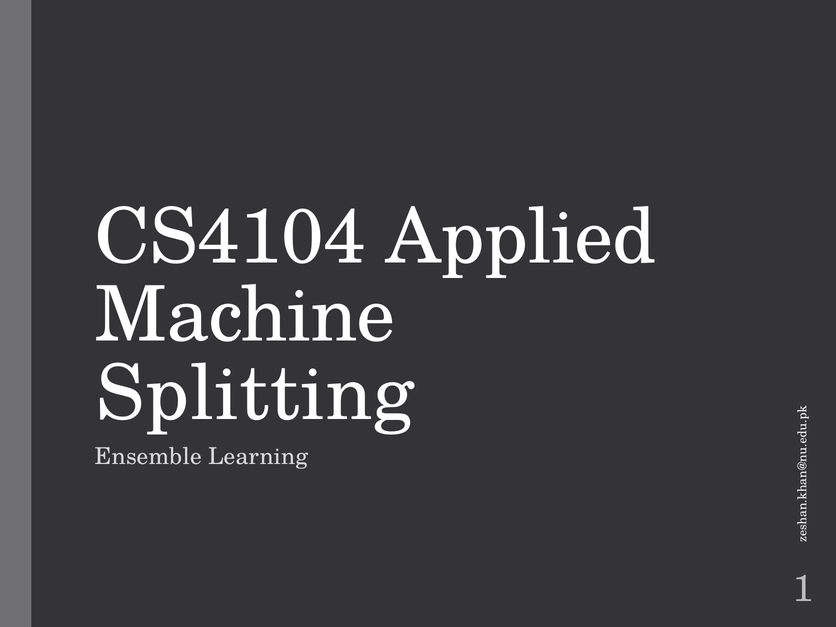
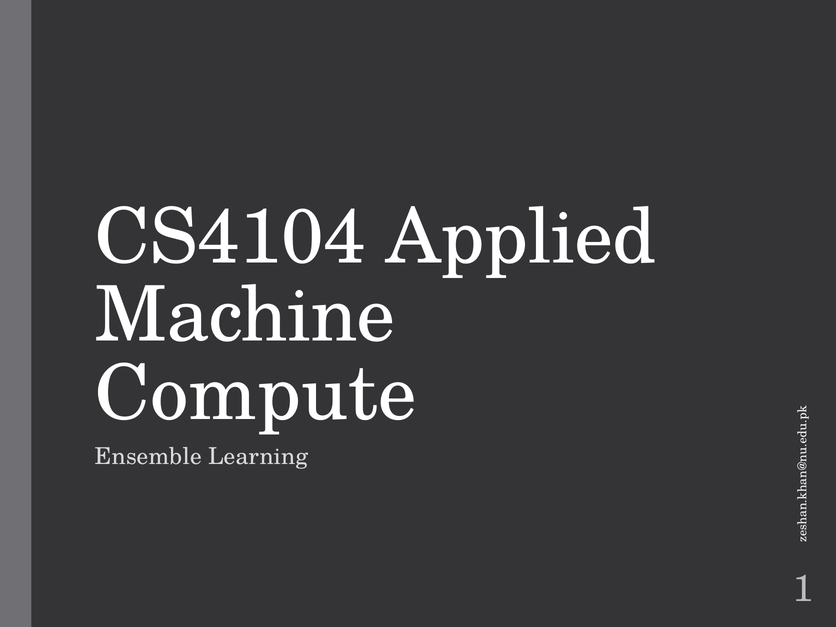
Splitting: Splitting -> Compute (256, 394)
